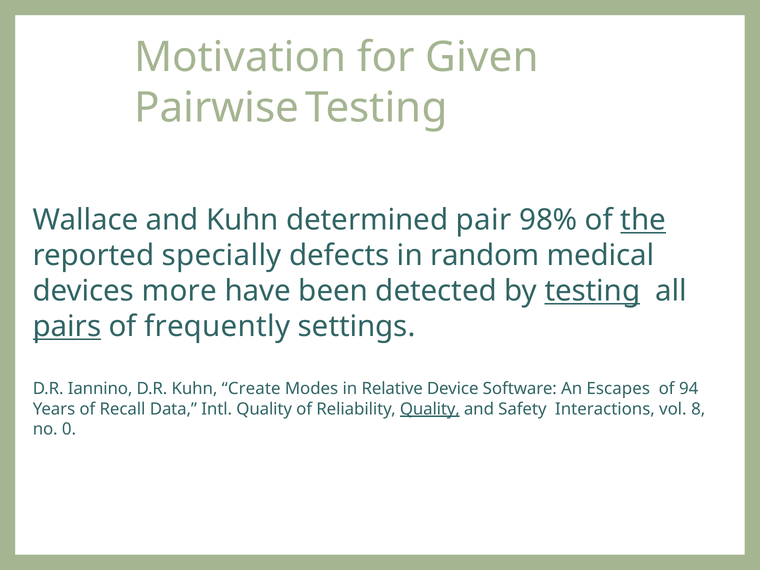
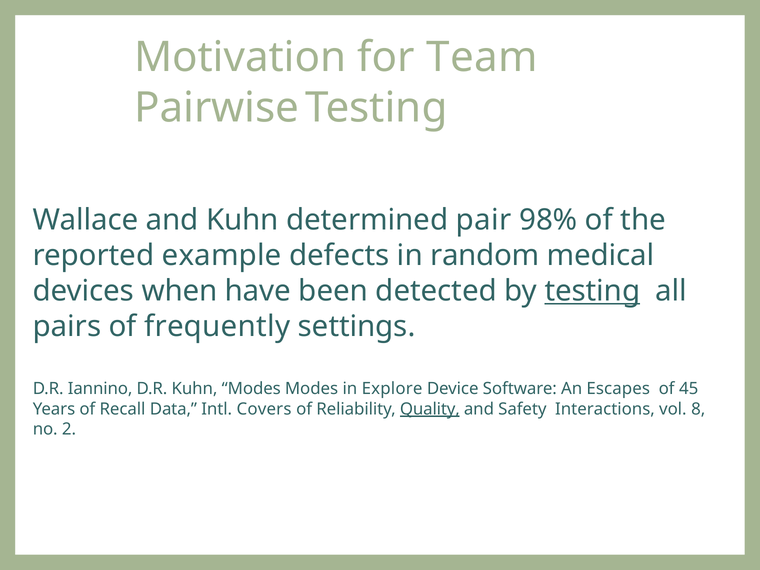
Given: Given -> Team (482, 57)
the underline: present -> none (643, 220)
specially: specially -> example (222, 256)
more: more -> when (180, 291)
pairs underline: present -> none (67, 326)
Kuhn Create: Create -> Modes (251, 389)
Relative: Relative -> Explore (392, 389)
94: 94 -> 45 (689, 389)
Intl Quality: Quality -> Covers (264, 409)
0: 0 -> 2 (69, 429)
